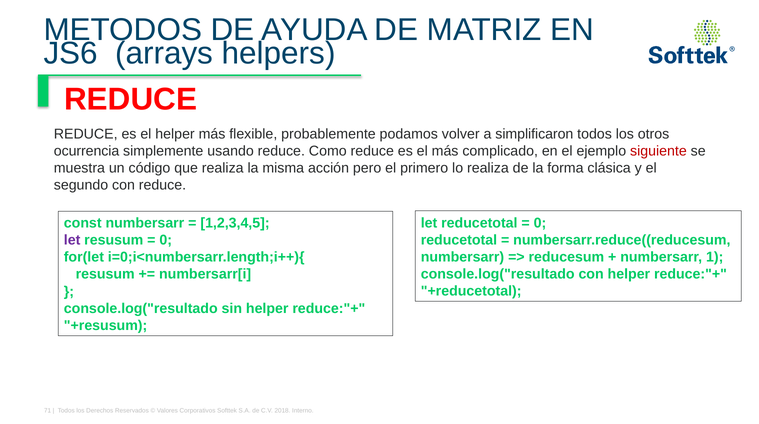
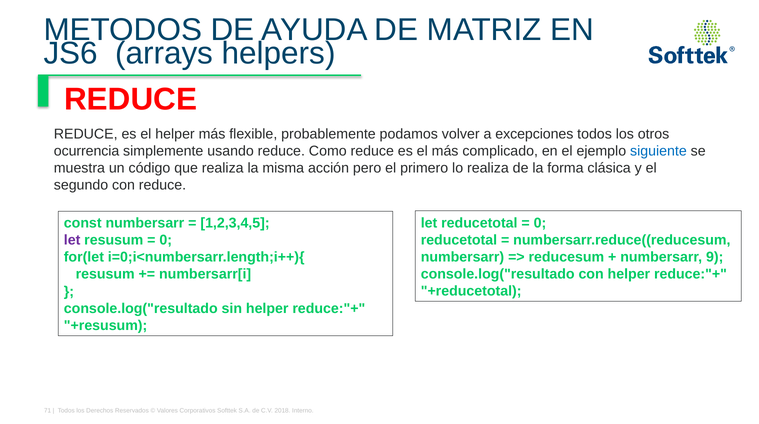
simplificaron: simplificaron -> excepciones (534, 134)
siguiente colour: red -> blue (658, 151)
1: 1 -> 9 (715, 257)
